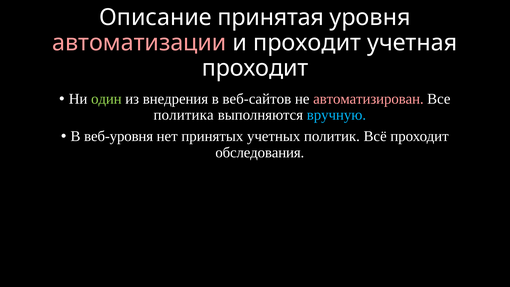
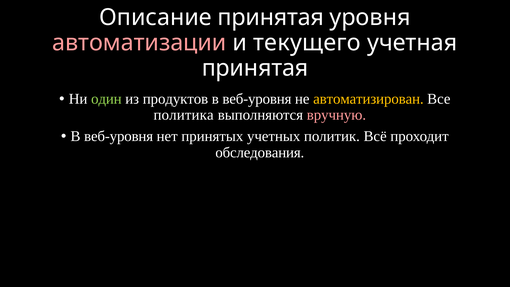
и проходит: проходит -> текущего (307, 43)
проходит: проходит -> принятая (255, 68)
внедрения: внедрения -> продуктов (175, 99)
веб-сайтов: веб-сайтов -> веб-уровня (257, 99)
автоматизирован colour: pink -> yellow (368, 99)
вручную colour: light blue -> pink (336, 115)
